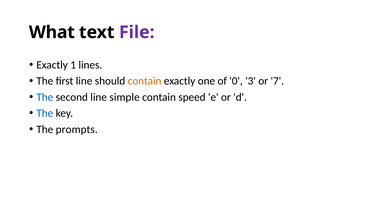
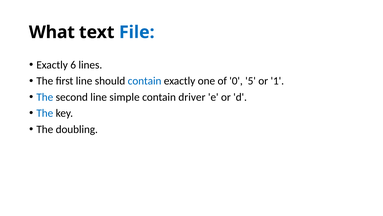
File colour: purple -> blue (137, 32)
1: 1 -> 6 (73, 65)
contain colour: orange -> blue (145, 81)
3: 3 -> 5 (251, 81)
7: 7 -> 1 (277, 81)
speed: speed -> driver (192, 97)
prompts: prompts -> doubling (77, 129)
